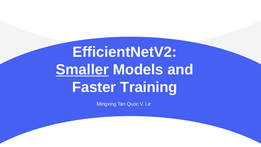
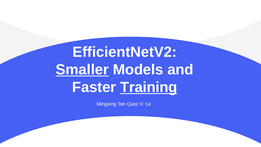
Training underline: none -> present (149, 87)
